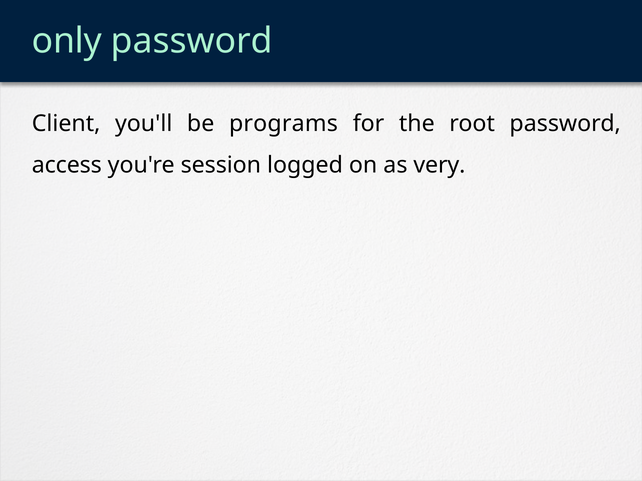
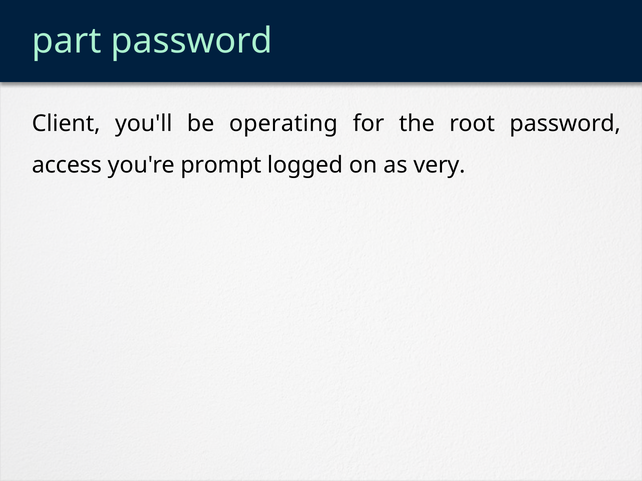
only: only -> part (67, 41)
programs: programs -> operating (283, 124)
session: session -> prompt (221, 165)
